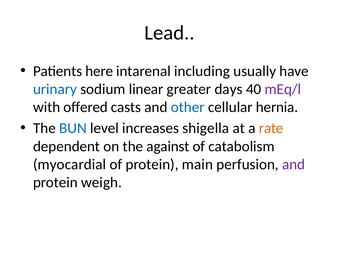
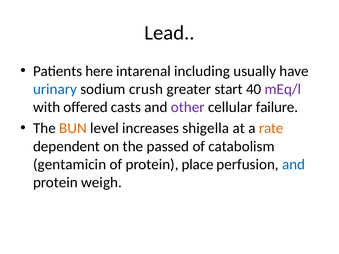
linear: linear -> crush (146, 89)
days: days -> start (229, 89)
other colour: blue -> purple (188, 107)
hernia: hernia -> failure (277, 107)
BUN colour: blue -> orange (73, 128)
against: against -> passed (168, 146)
myocardial: myocardial -> gentamicin (70, 165)
main: main -> place (198, 165)
and colour: purple -> blue (294, 165)
